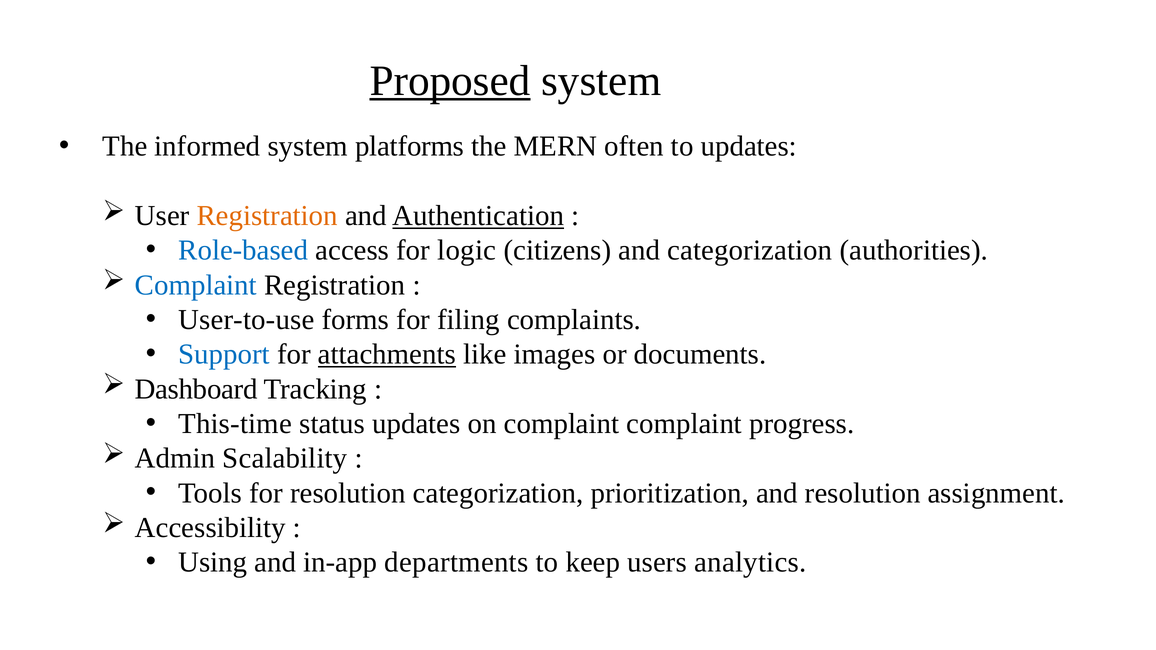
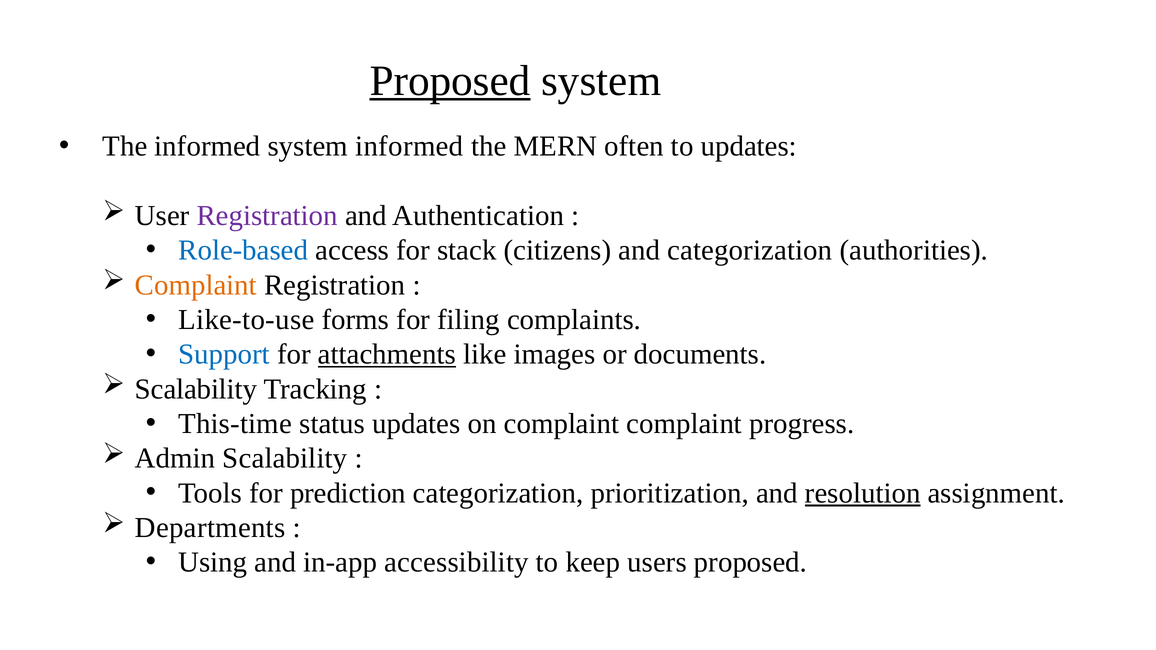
system platforms: platforms -> informed (409, 146)
Registration colour: orange -> purple (267, 216)
Authentication underline: present -> none (478, 216)
logic: logic -> stack (467, 250)
Complaint colour: blue -> orange (196, 285)
User-to-use: User-to-use -> Like-to-use (246, 320)
Dashboard: Dashboard -> Scalability (196, 389)
for resolution: resolution -> prediction (348, 493)
resolution underline: none -> present (863, 493)
Accessibility: Accessibility -> Departments (210, 528)
departments: departments -> accessibility (457, 563)
users analytics: analytics -> proposed (751, 563)
